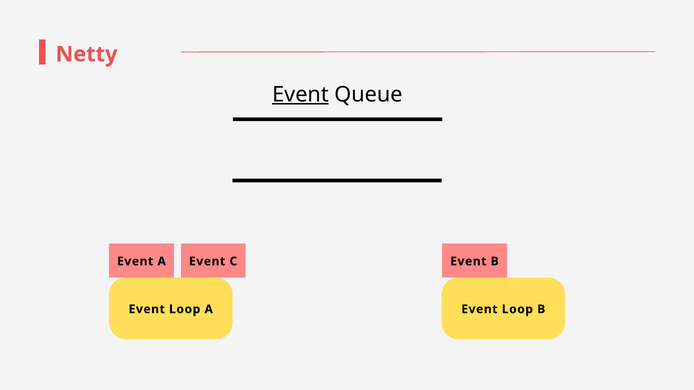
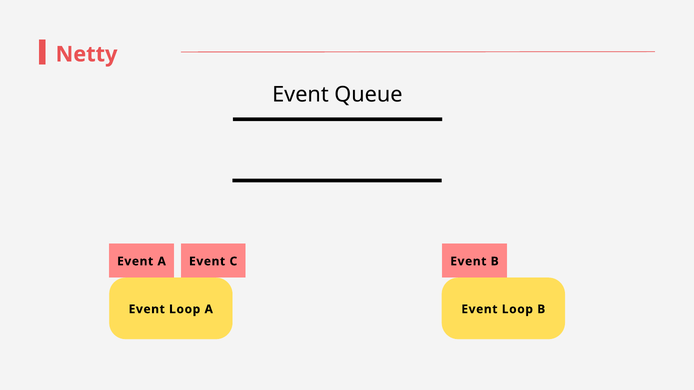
Event underline: present -> none (300, 95)
